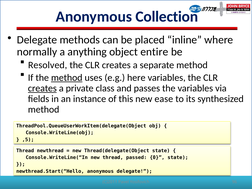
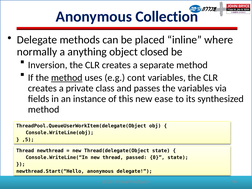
entire: entire -> closed (154, 52)
Resolved: Resolved -> Inversion (48, 65)
here: here -> cont (136, 78)
creates underline: present -> none (42, 88)
